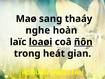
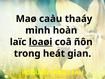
sang: sang -> caàu (51, 19)
nghe: nghe -> mình (38, 30)
ñôn underline: present -> none (83, 42)
